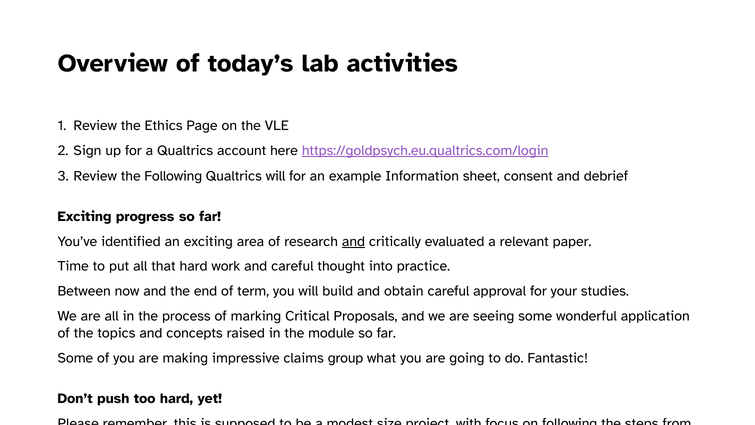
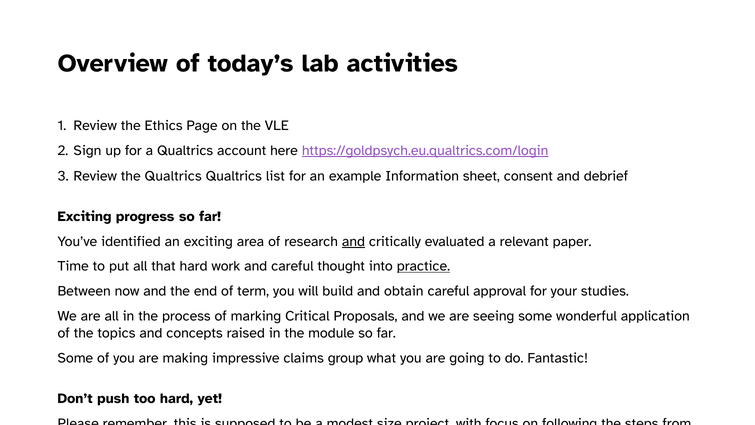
Review the Following: Following -> Qualtrics (173, 176)
Qualtrics will: will -> list (275, 176)
practice underline: none -> present (423, 266)
